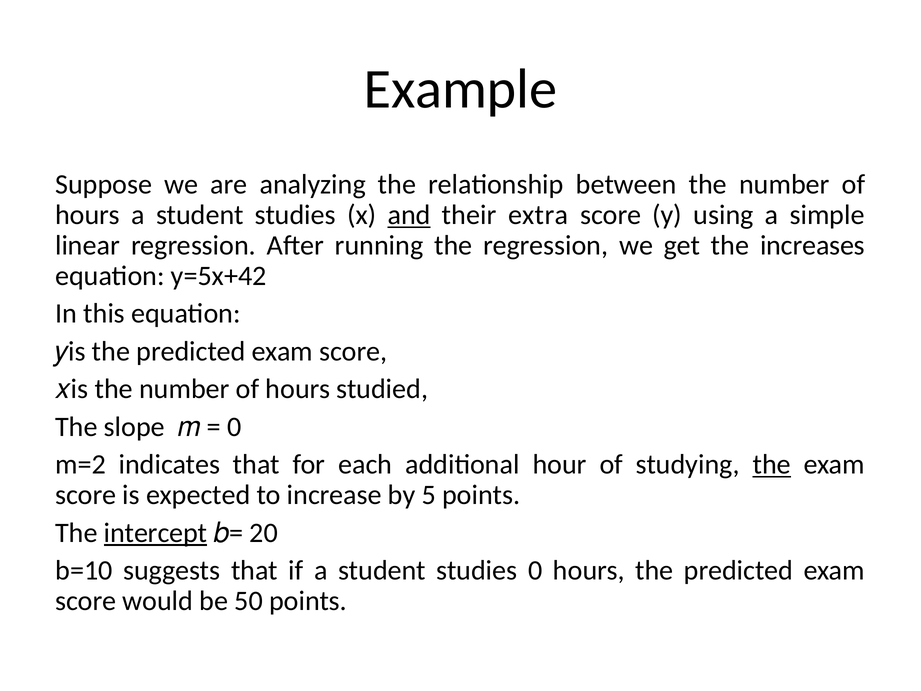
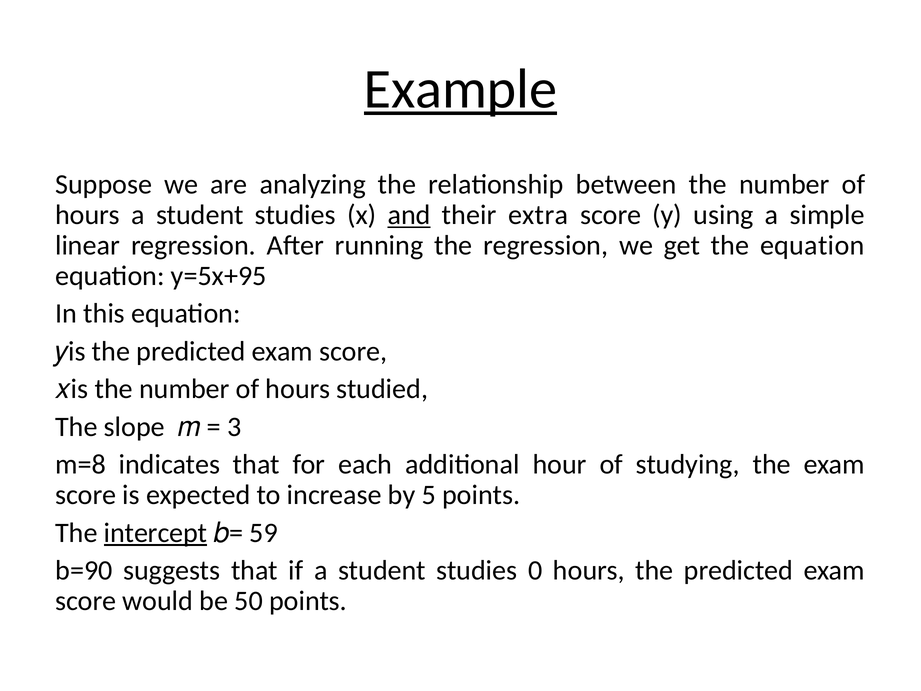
Example underline: none -> present (460, 89)
the increases: increases -> equation (812, 245)
y=5x+42: y=5x+42 -> y=5x+95 (219, 276)
0: 0 -> 3 (234, 427)
m=2: m=2 -> m=8 (81, 465)
the underline: present -> none (772, 465)
20: 20 -> 59 (264, 533)
b=10: b=10 -> b=90 (84, 570)
